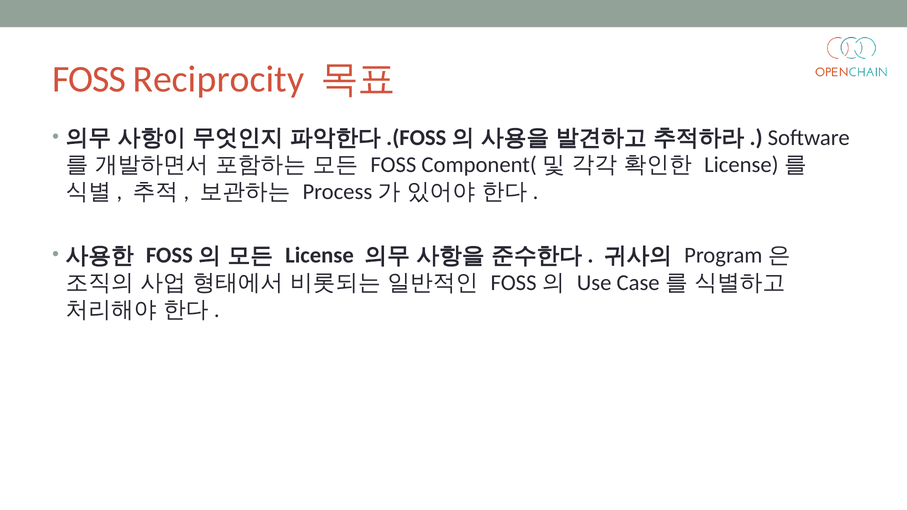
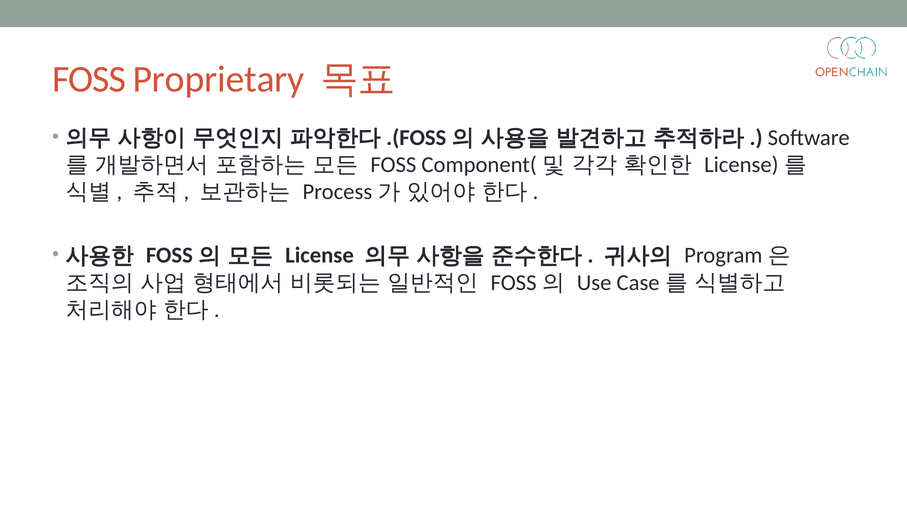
Reciprocity: Reciprocity -> Proprietary (218, 79)
